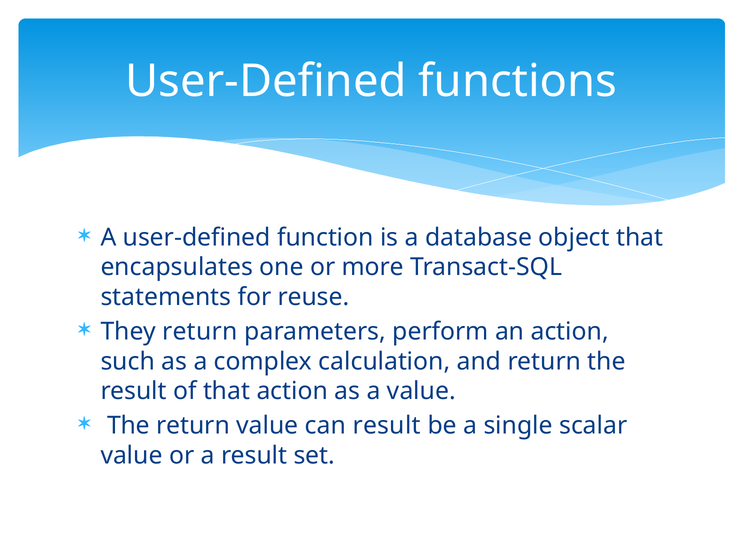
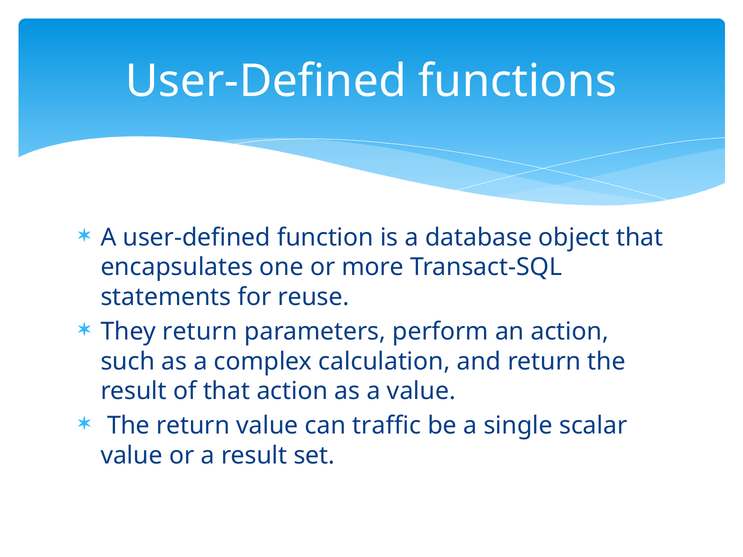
can result: result -> traffic (387, 426)
